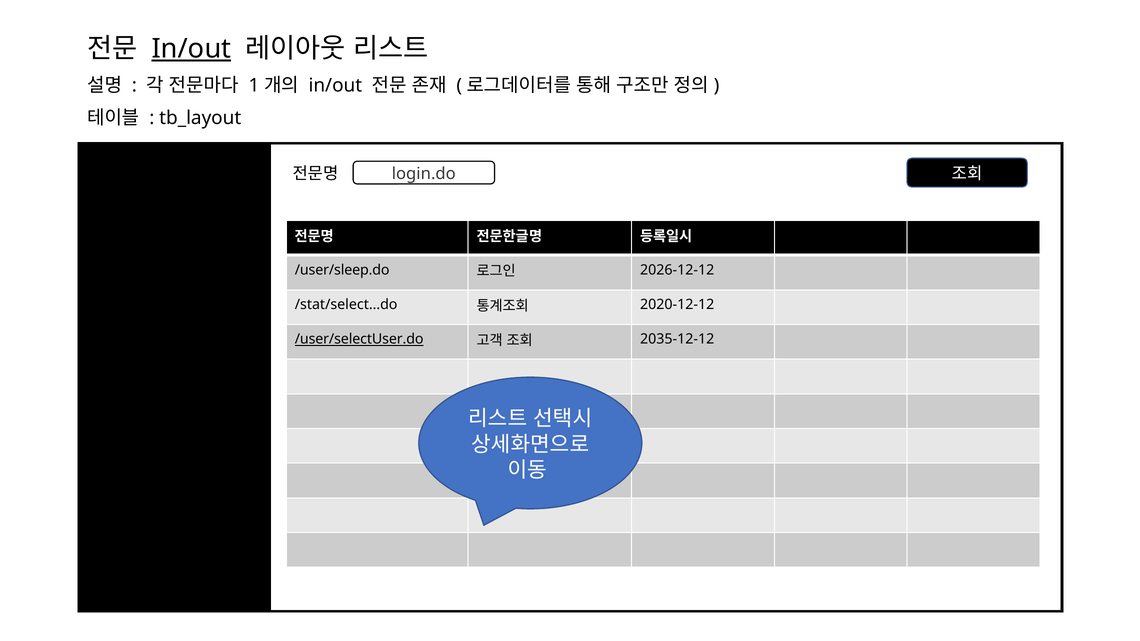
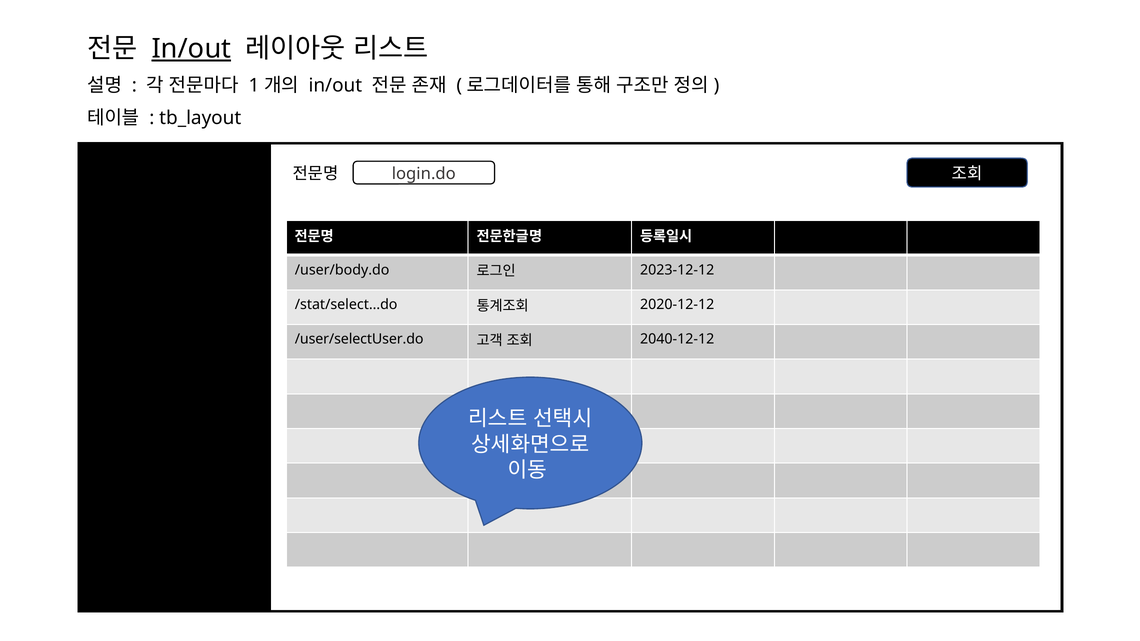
/user/sleep.do: /user/sleep.do -> /user/body.do (342, 270)
2026-12-12: 2026-12-12 -> 2023-12-12 (677, 270)
/user/selectUser.do underline: present -> none (359, 339)
2035-12-12: 2035-12-12 -> 2040-12-12 (677, 339)
